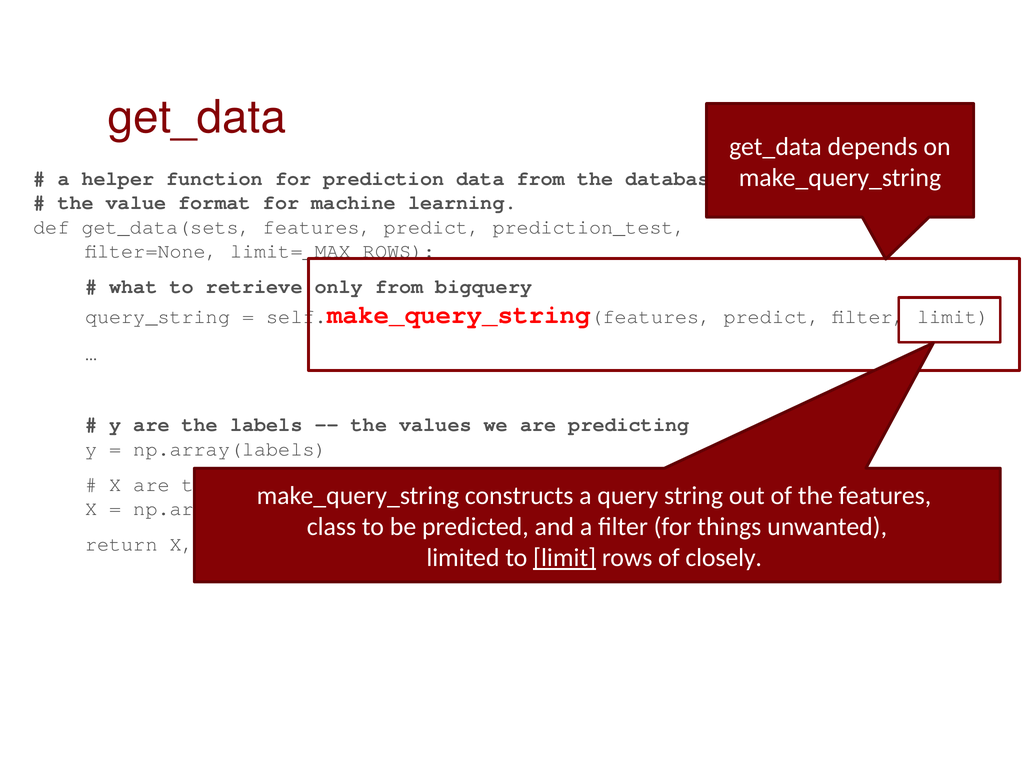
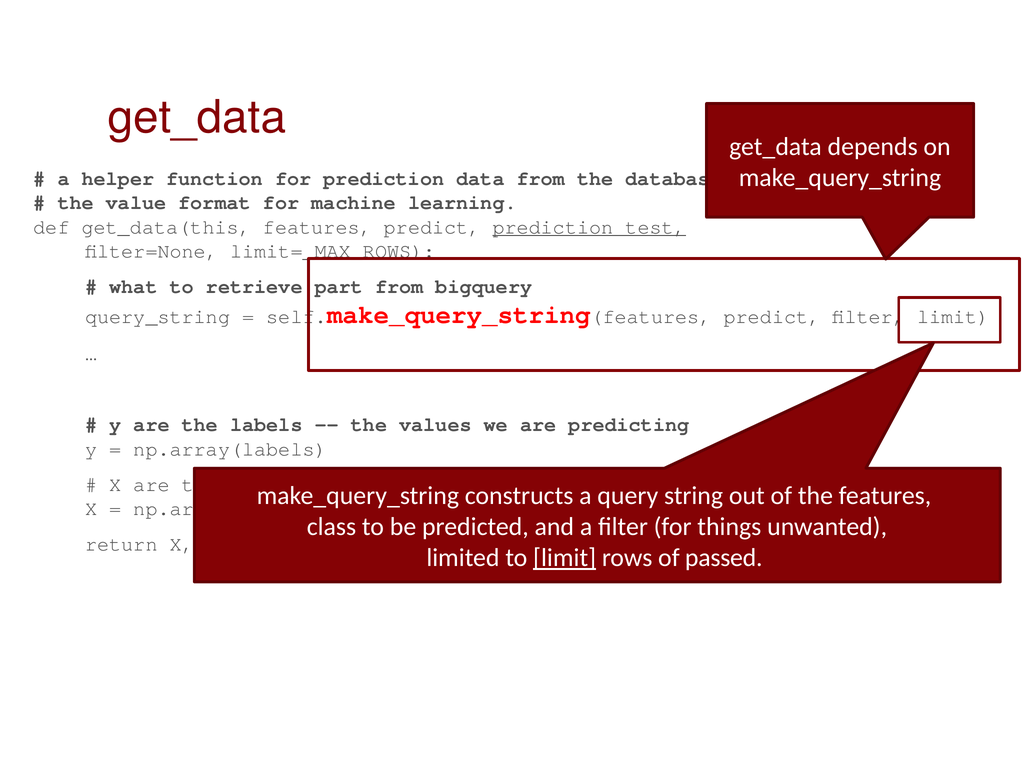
get_data(sets: get_data(sets -> get_data(this (166, 227)
prediction_test underline: none -> present (589, 227)
only: only -> part (339, 287)
closely: closely -> passed (724, 558)
